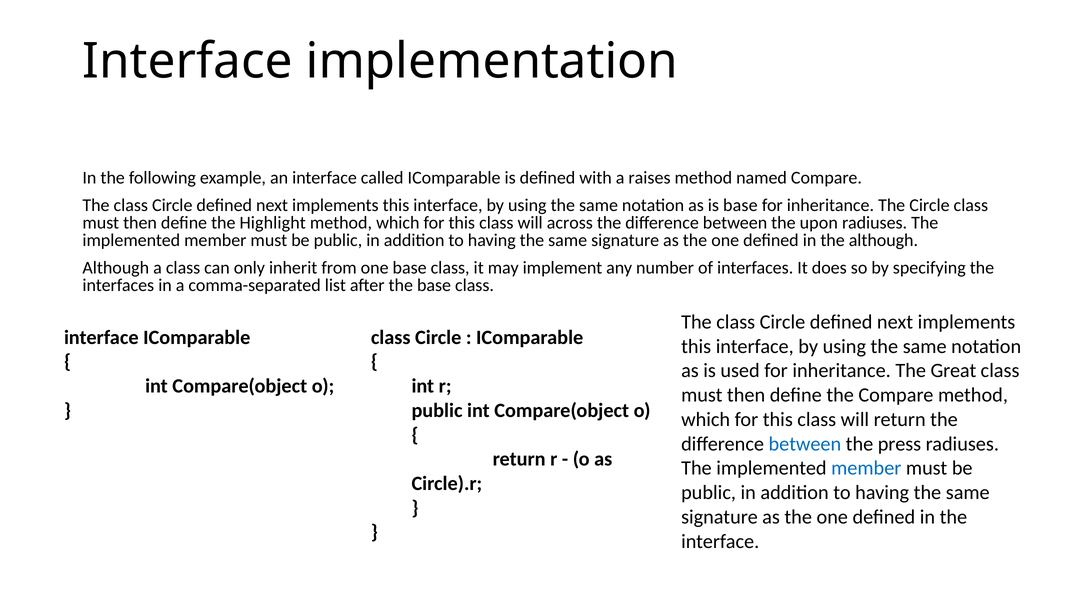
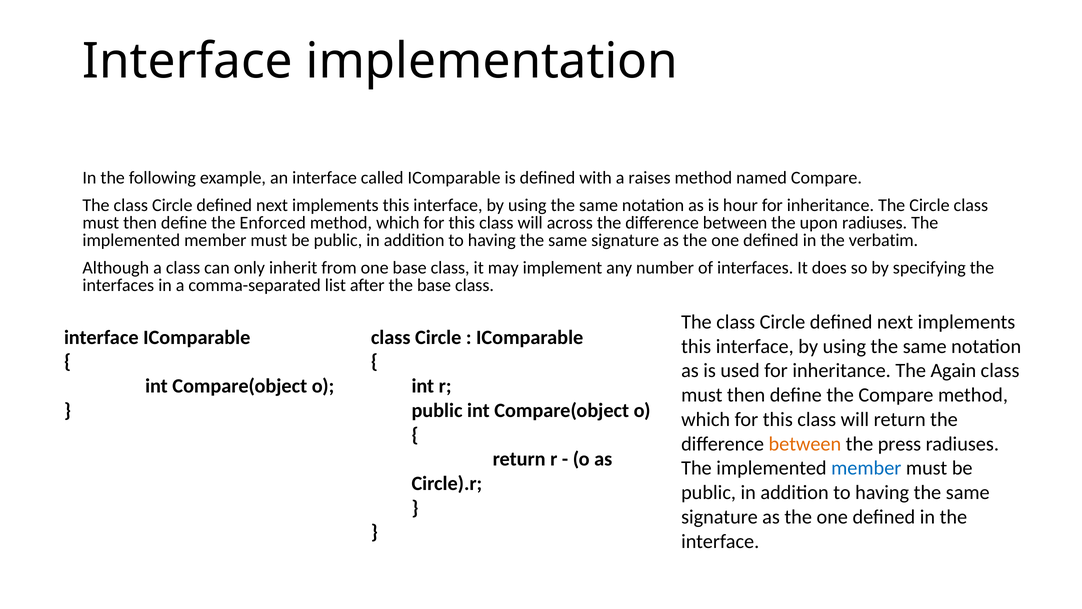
is base: base -> hour (740, 205)
Highlight: Highlight -> Enforced (273, 223)
the although: although -> verbatim (883, 240)
Great: Great -> Again (953, 371)
between colour: blue -> orange (805, 444)
